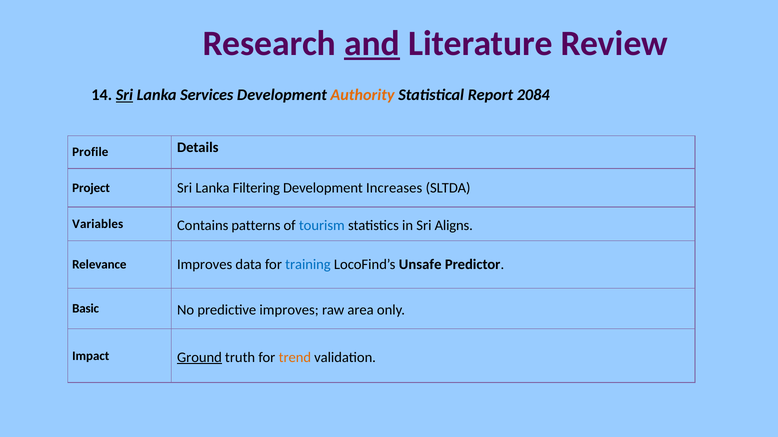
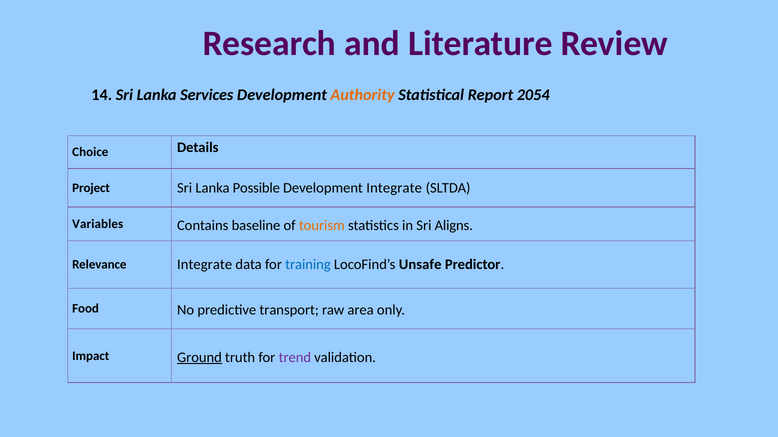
and underline: present -> none (372, 44)
Sri underline: present -> none (124, 95)
2084: 2084 -> 2054 (533, 95)
Profile: Profile -> Choice (90, 152)
Filtering: Filtering -> Possible (256, 188)
Development Increases: Increases -> Integrate (394, 188)
patterns: patterns -> baseline (256, 226)
tourism colour: blue -> orange (322, 226)
Relevance Improves: Improves -> Integrate (205, 265)
Basic: Basic -> Food (86, 309)
predictive improves: improves -> transport (289, 311)
trend colour: orange -> purple (295, 358)
